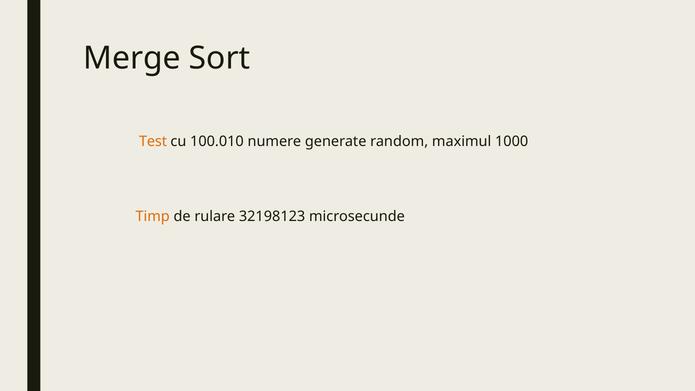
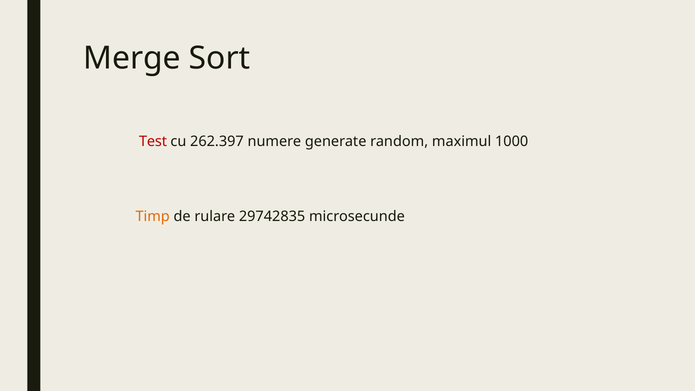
Test colour: orange -> red (153, 141)
100.010: 100.010 -> 262.397 (217, 141)
32198123: 32198123 -> 29742835 (272, 216)
